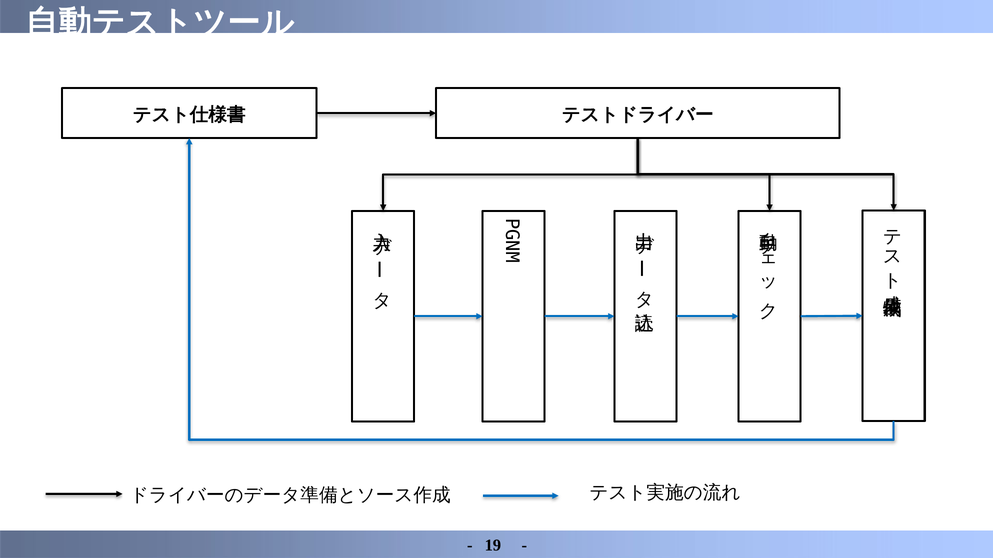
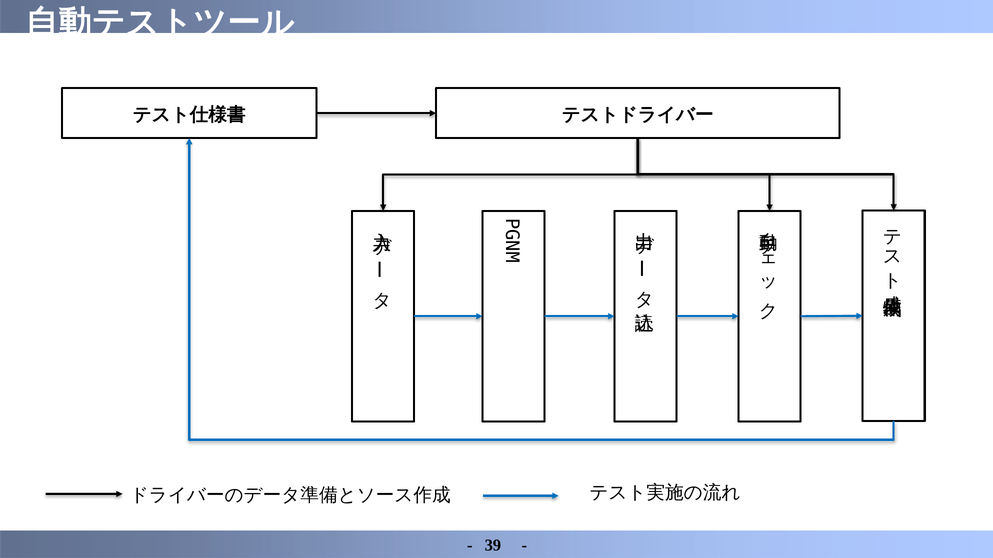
19: 19 -> 39 (493, 546)
